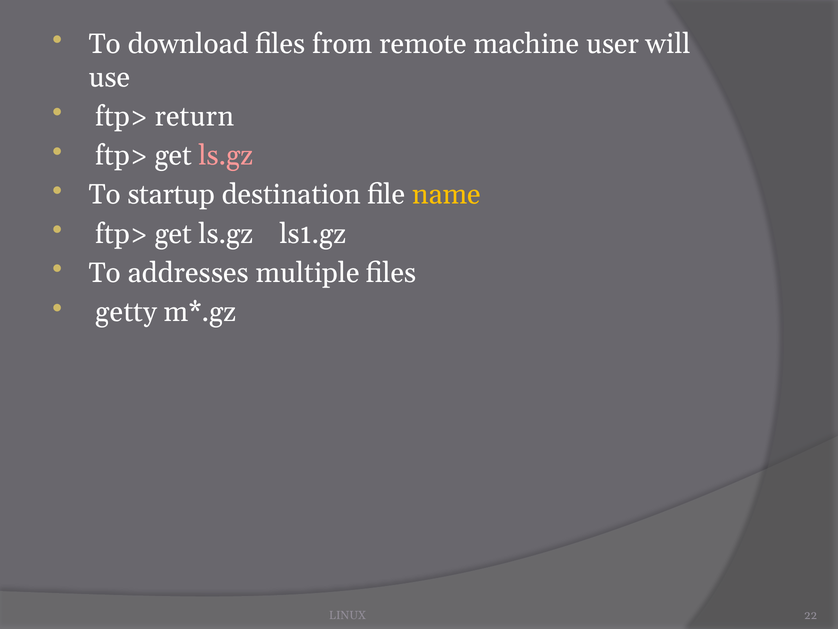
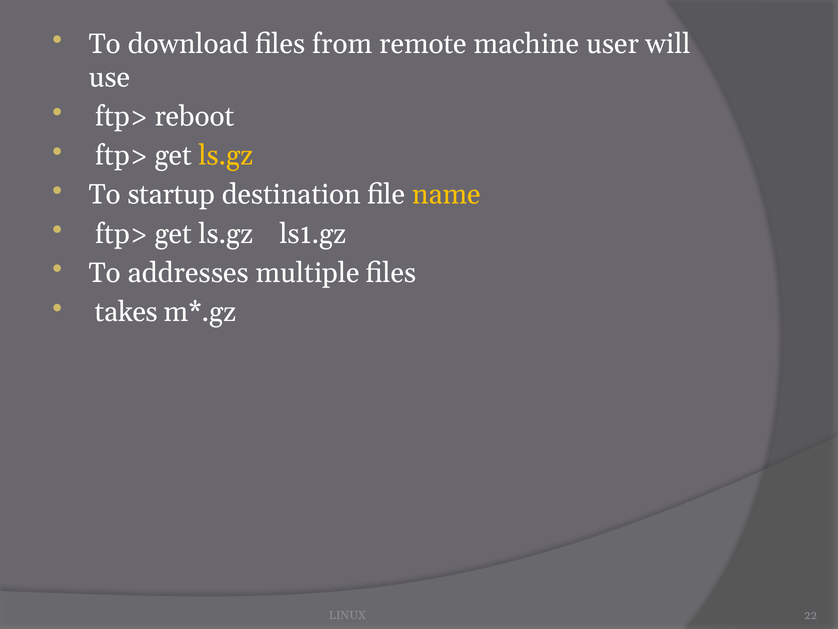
return: return -> reboot (195, 116)
ls.gz colour: pink -> yellow (226, 156)
getty: getty -> takes (126, 312)
